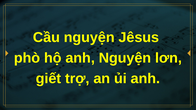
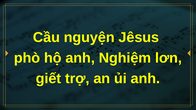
anh Nguyện: Nguyện -> Nghiệm (125, 58)
